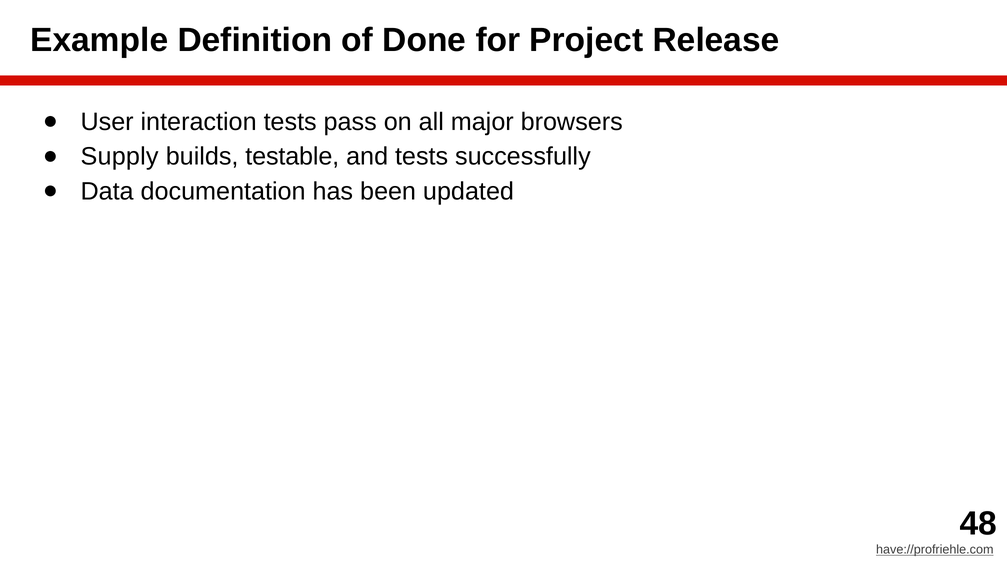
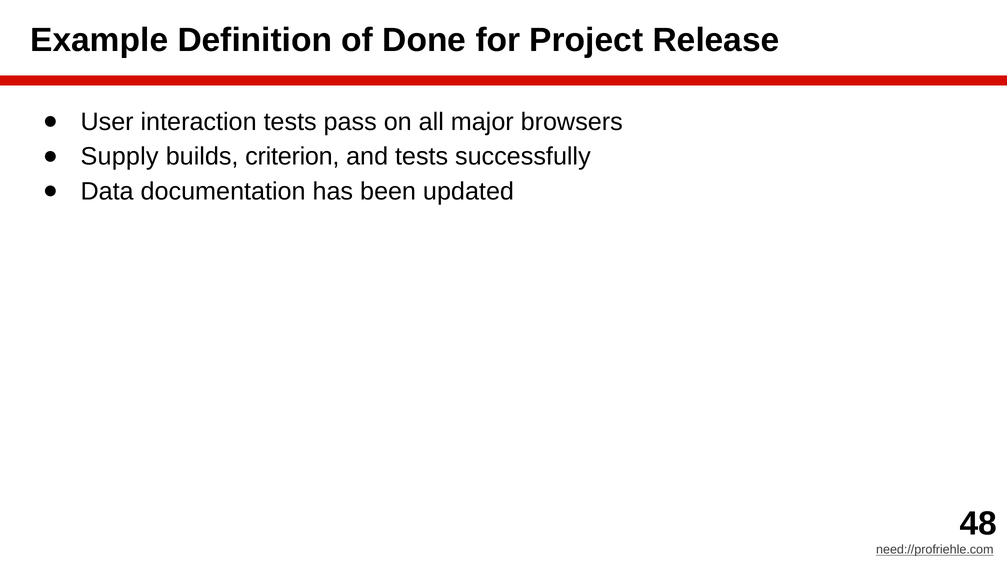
testable: testable -> criterion (292, 157)
have://profriehle.com: have://profriehle.com -> need://profriehle.com (935, 550)
